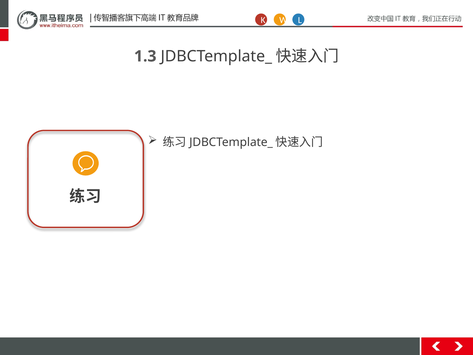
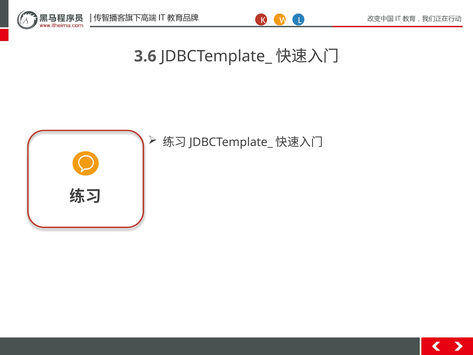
1.3: 1.3 -> 3.6 (145, 56)
